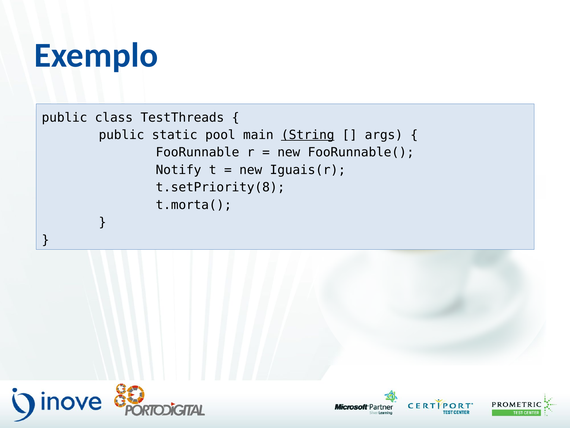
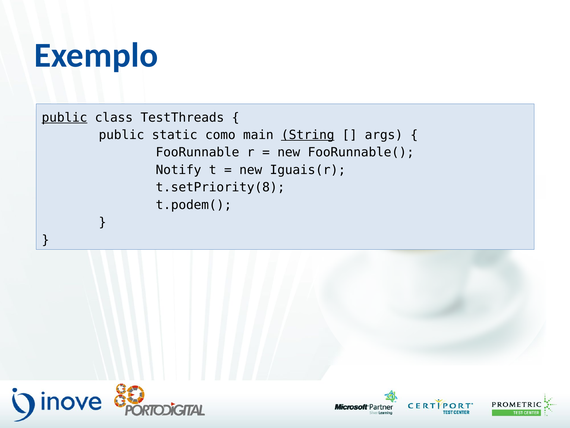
public underline: none -> present (65, 117)
pool: pool -> como (220, 135)
t.morta(: t.morta( -> t.podem( (194, 205)
